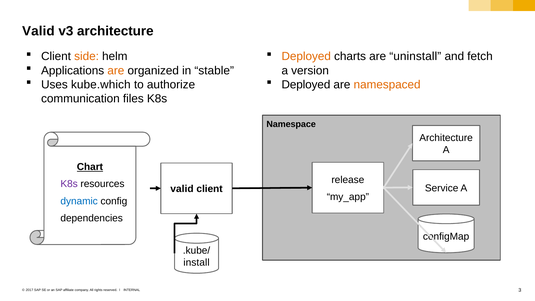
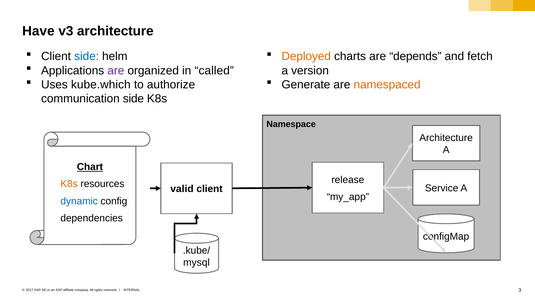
Valid: Valid -> Have (38, 31)
side colour: orange -> blue (87, 56)
uninstall: uninstall -> depends (415, 56)
are colour: orange -> purple (116, 70)
stable: stable -> called (214, 70)
Deployed: Deployed -> Generate (306, 85)
communication files: files -> side (133, 99)
K8s colour: purple -> orange (69, 184)
install: install -> mysql (196, 262)
